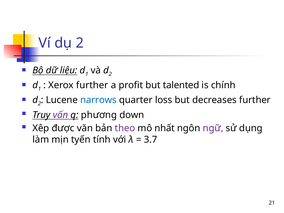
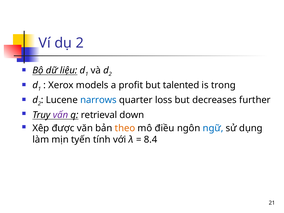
Xerox further: further -> models (92, 85)
chính: chính -> trong (223, 85)
phương: phương -> retrieval (99, 115)
theo colour: purple -> orange (125, 128)
nhất: nhất -> điều (165, 128)
ngữ colour: purple -> blue (213, 128)
3.7: 3.7 -> 8.4 (151, 139)
